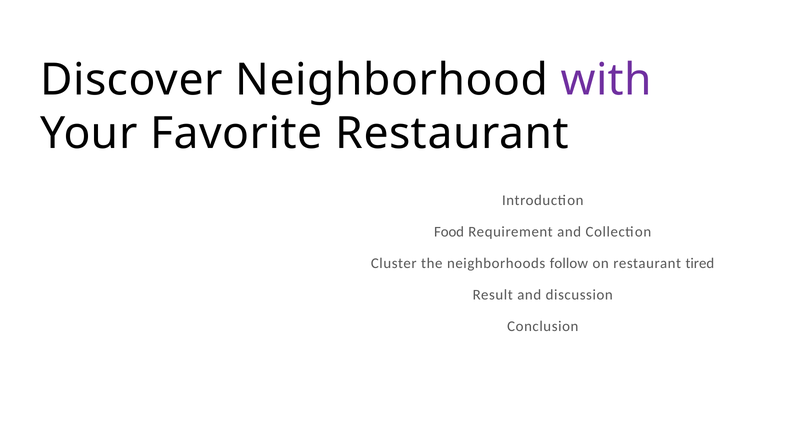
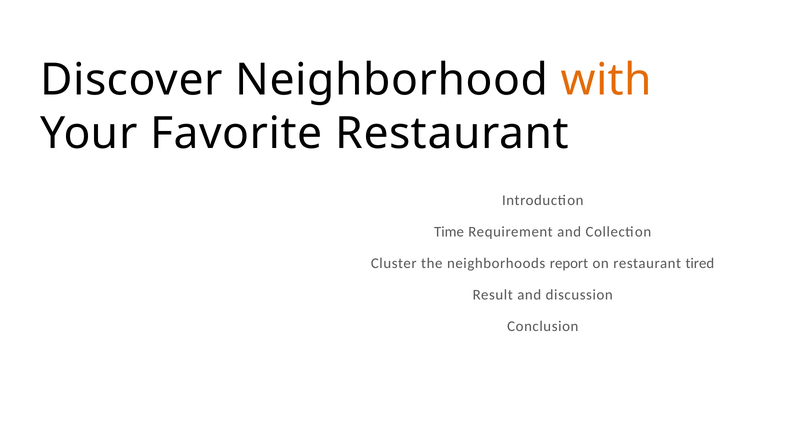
with colour: purple -> orange (606, 80)
Food: Food -> Time (449, 232)
follow: follow -> report (569, 263)
